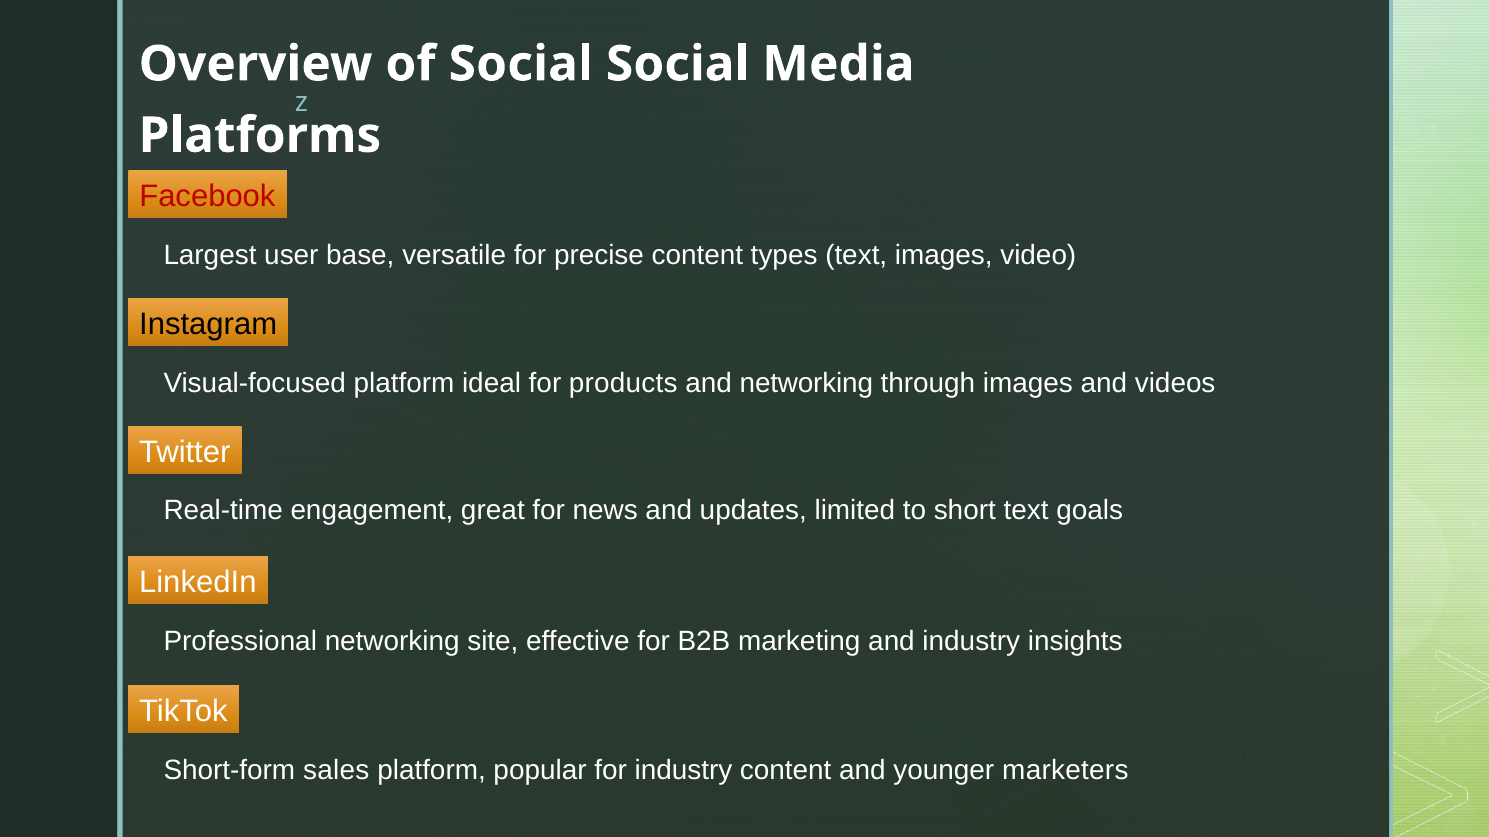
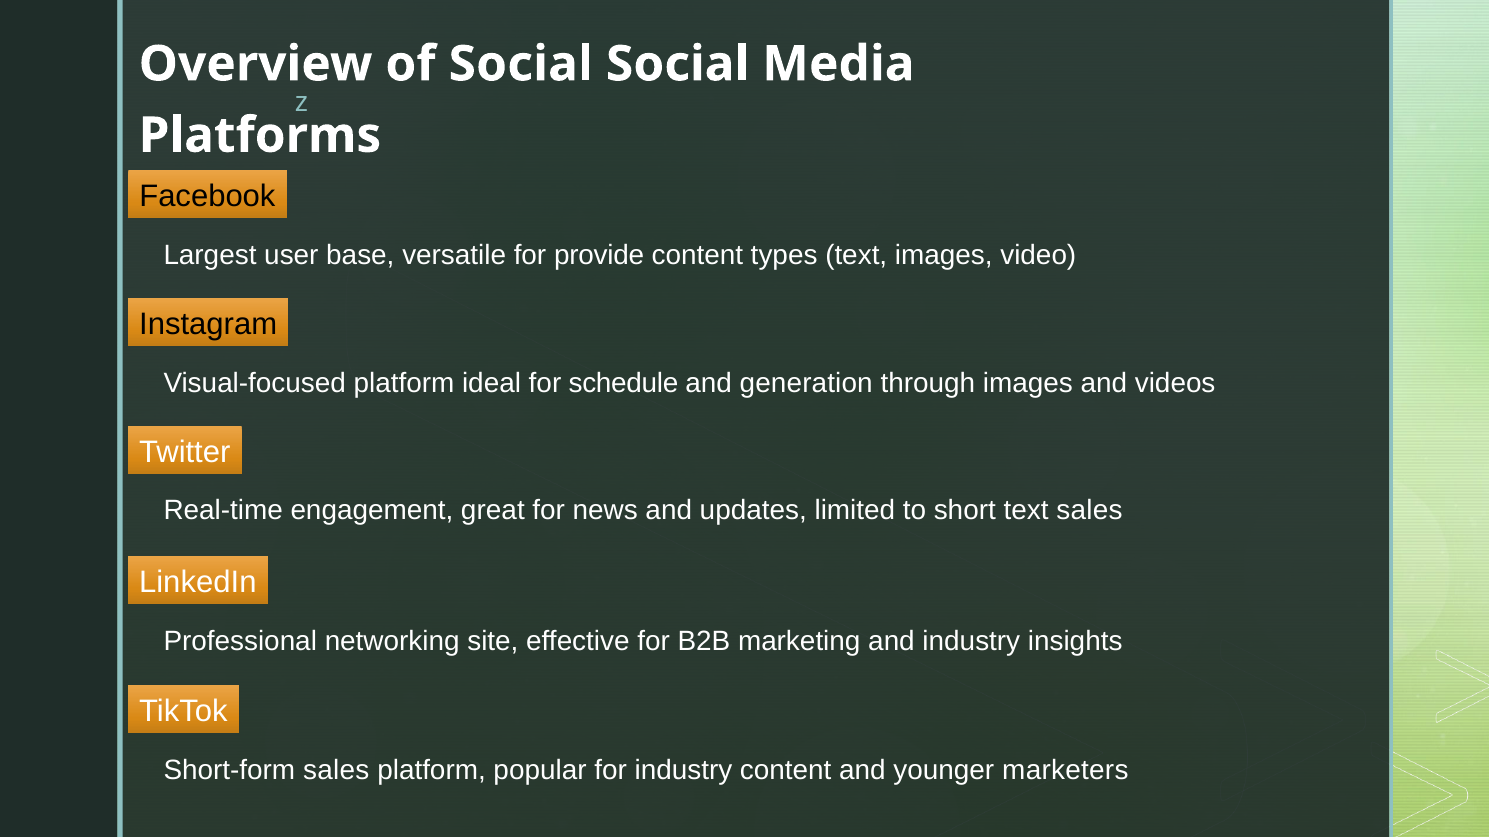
Facebook colour: red -> black (207, 196)
precise: precise -> provide (599, 256)
products: products -> schedule (623, 383)
and networking: networking -> generation (806, 383)
text goals: goals -> sales (1090, 511)
